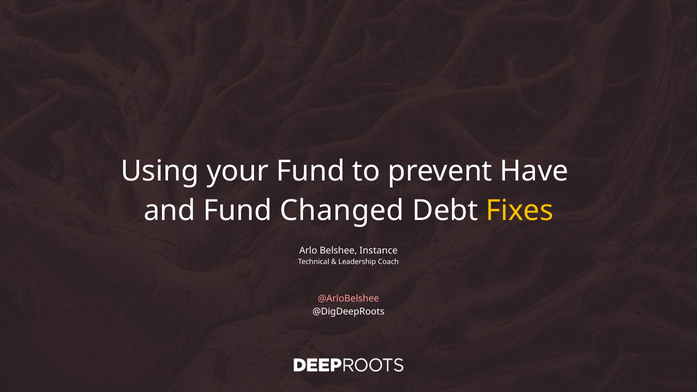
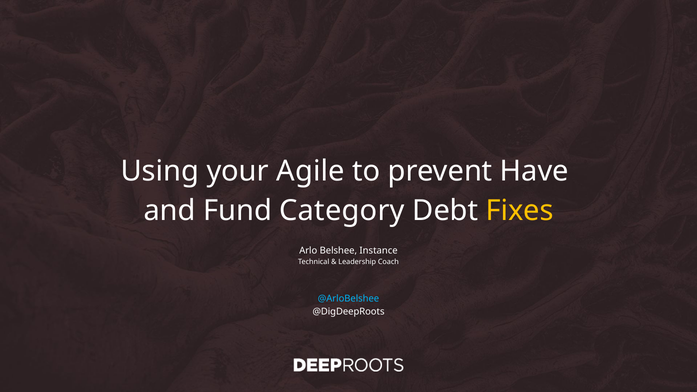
your Fund: Fund -> Agile (311, 171)
Changed: Changed -> Category (342, 211)
@ArloBelshee colour: pink -> light blue (349, 299)
